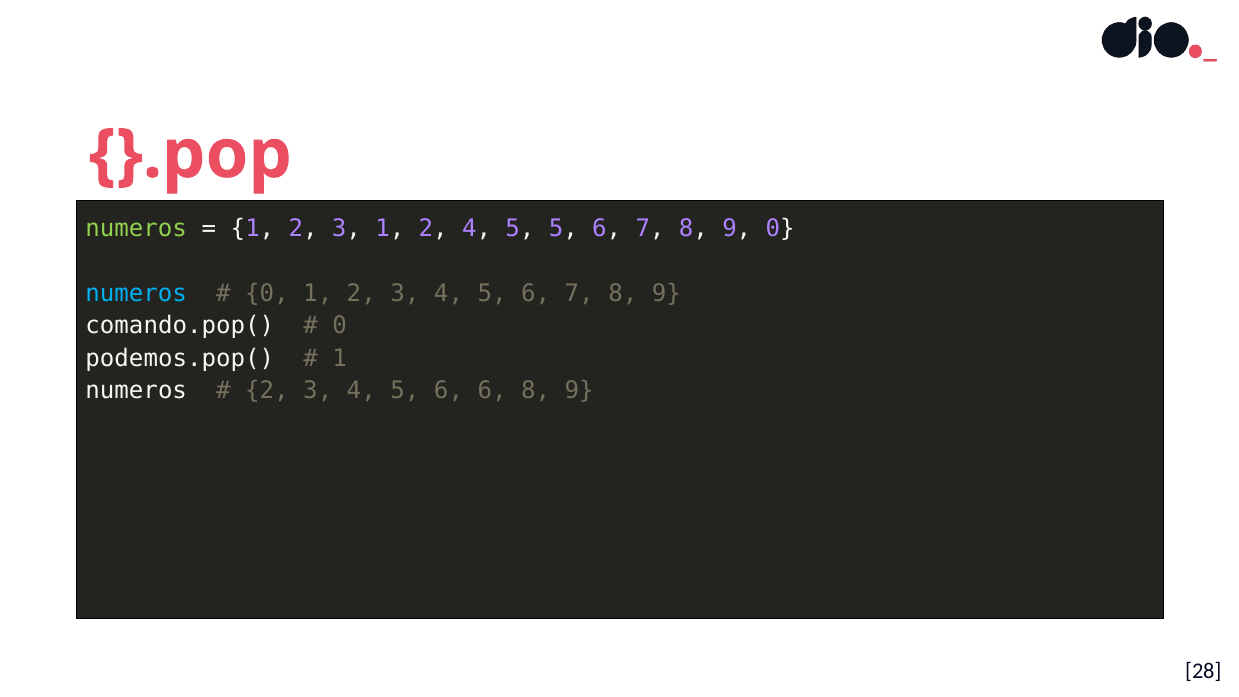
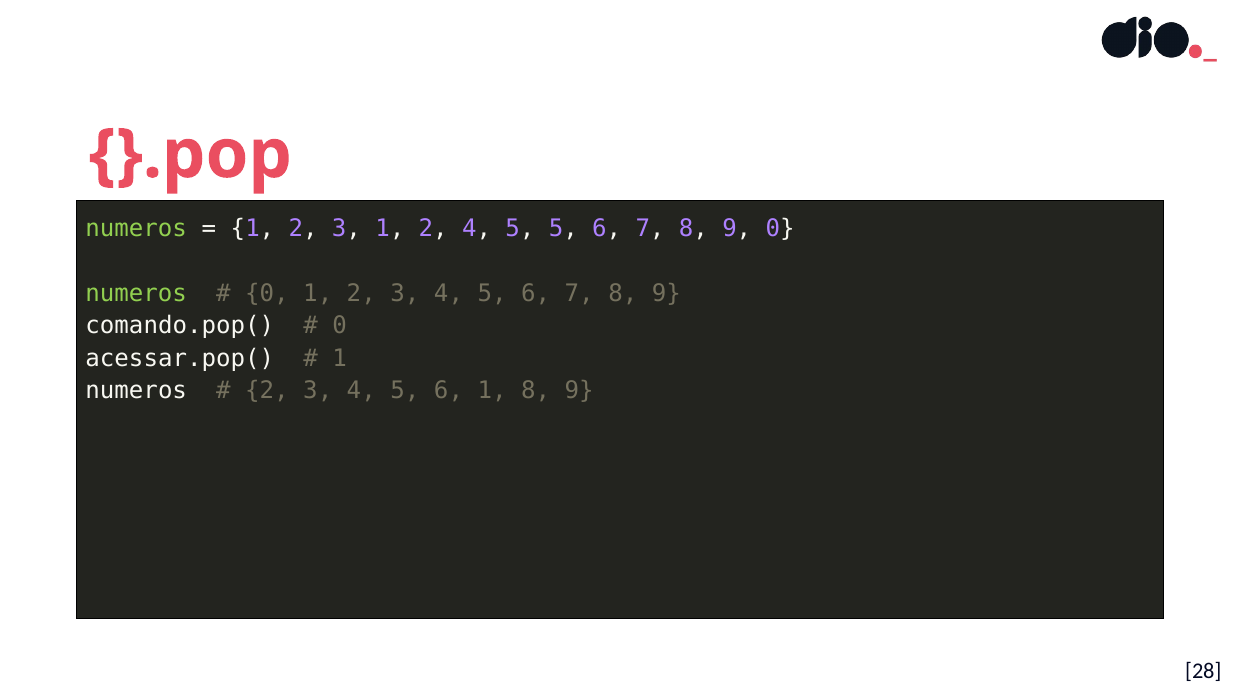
numeros colour: light blue -> light green (136, 293)
podemos.pop(: podemos.pop( -> acessar.pop( (180, 358)
6 6: 6 -> 1 (492, 391)
